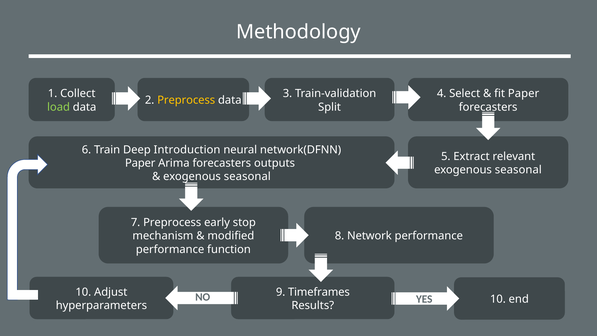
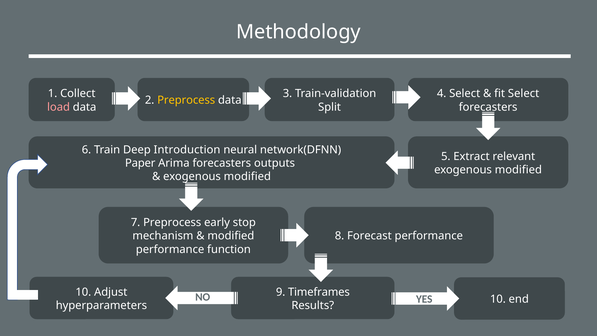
fit Paper: Paper -> Select (524, 94)
load colour: light green -> pink (59, 107)
seasonal: seasonal -> modified (518, 170)
seasonal: seasonal -> modified (247, 176)
Network: Network -> Forecast (369, 236)
